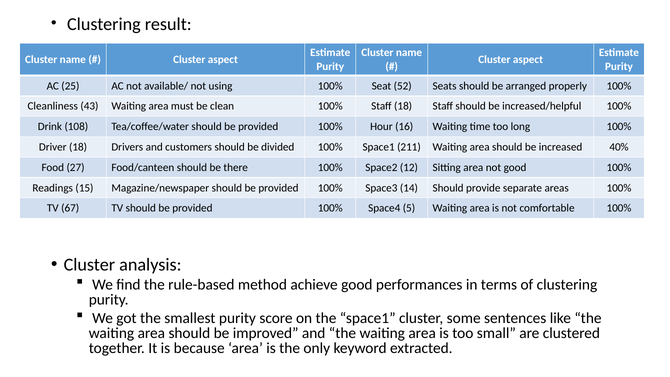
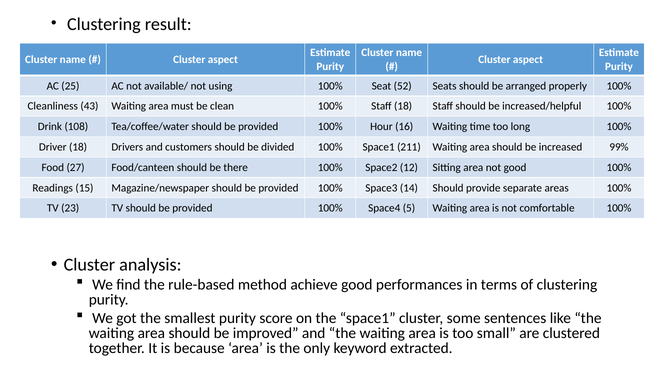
40%: 40% -> 99% (619, 147)
67: 67 -> 23 (70, 208)
